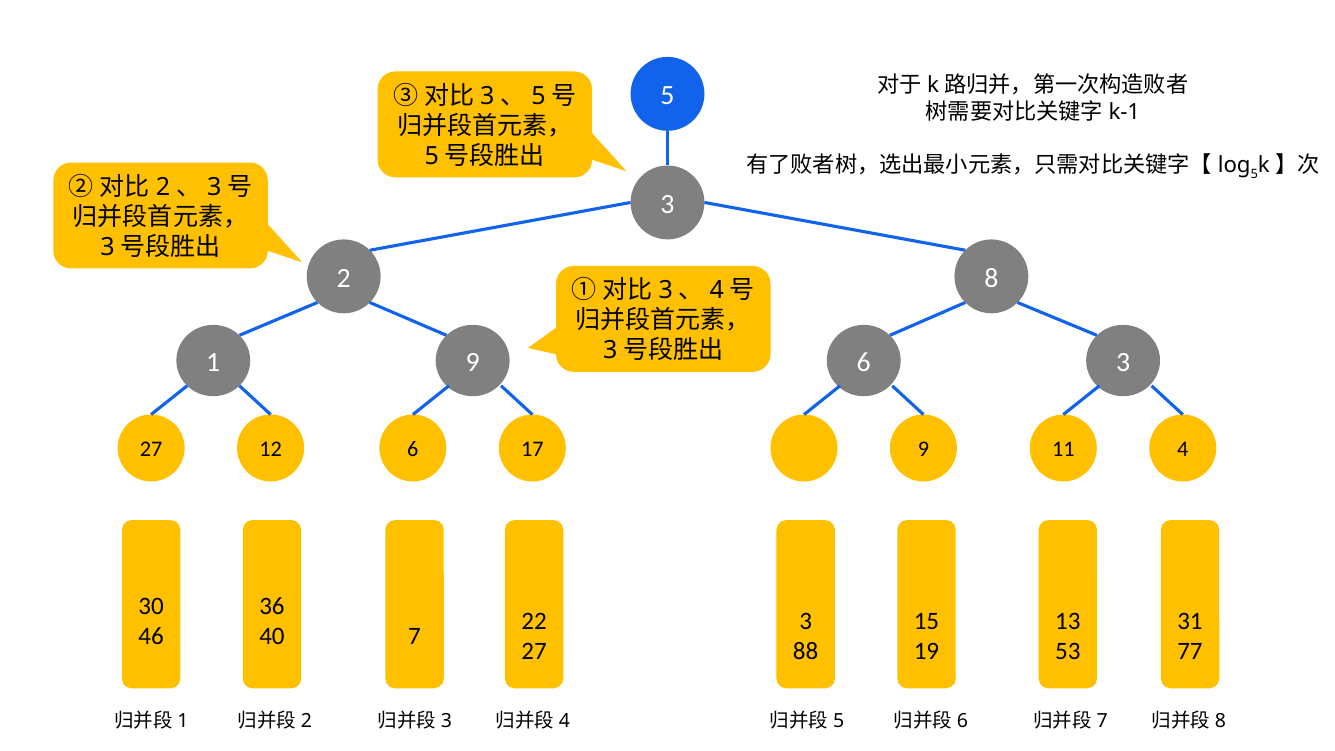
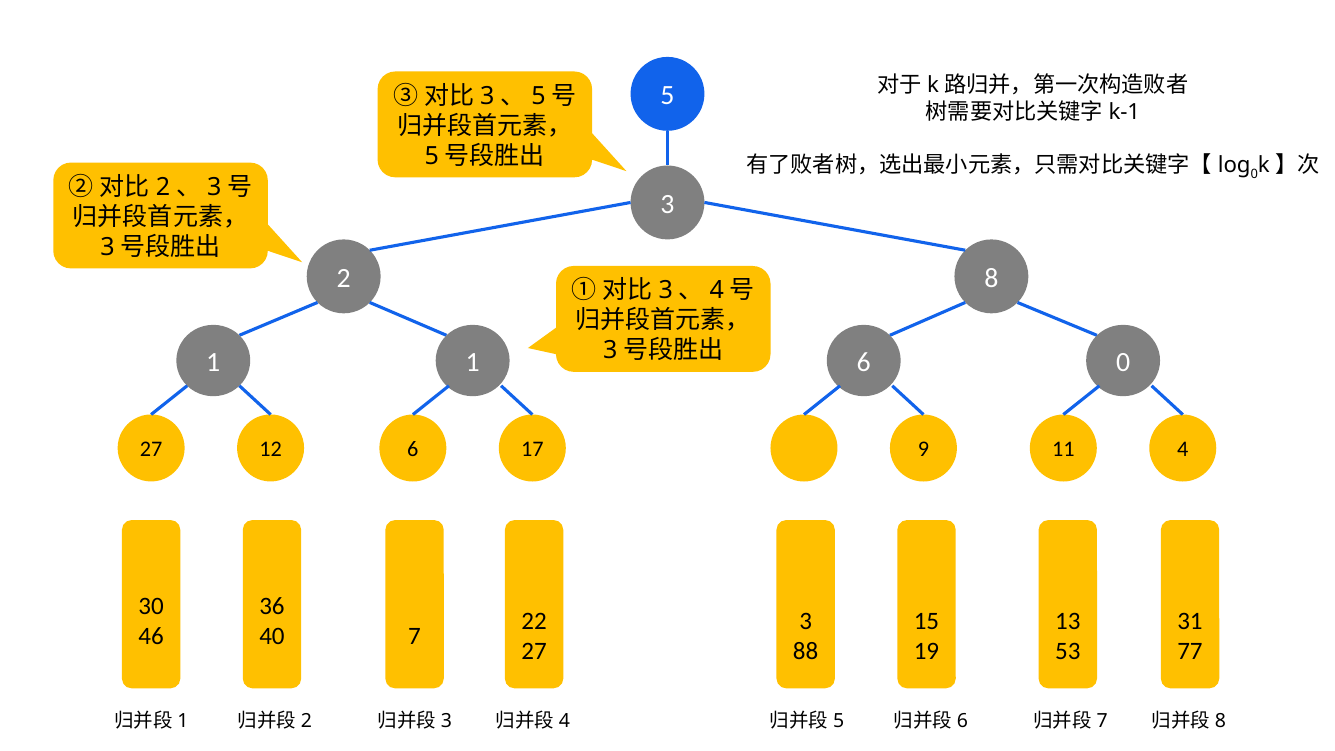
5: 5 -> 0 (1254, 174)
1 9: 9 -> 1 (473, 362)
6 3: 3 -> 0 (1123, 362)
